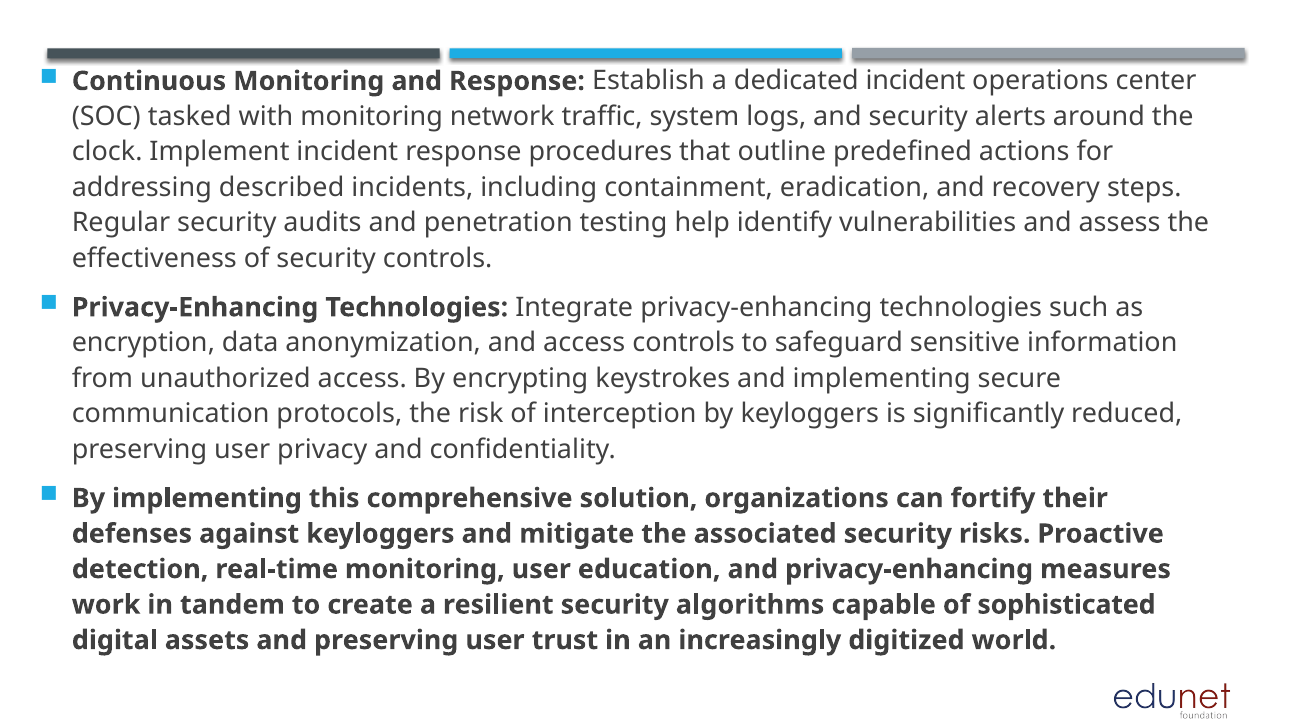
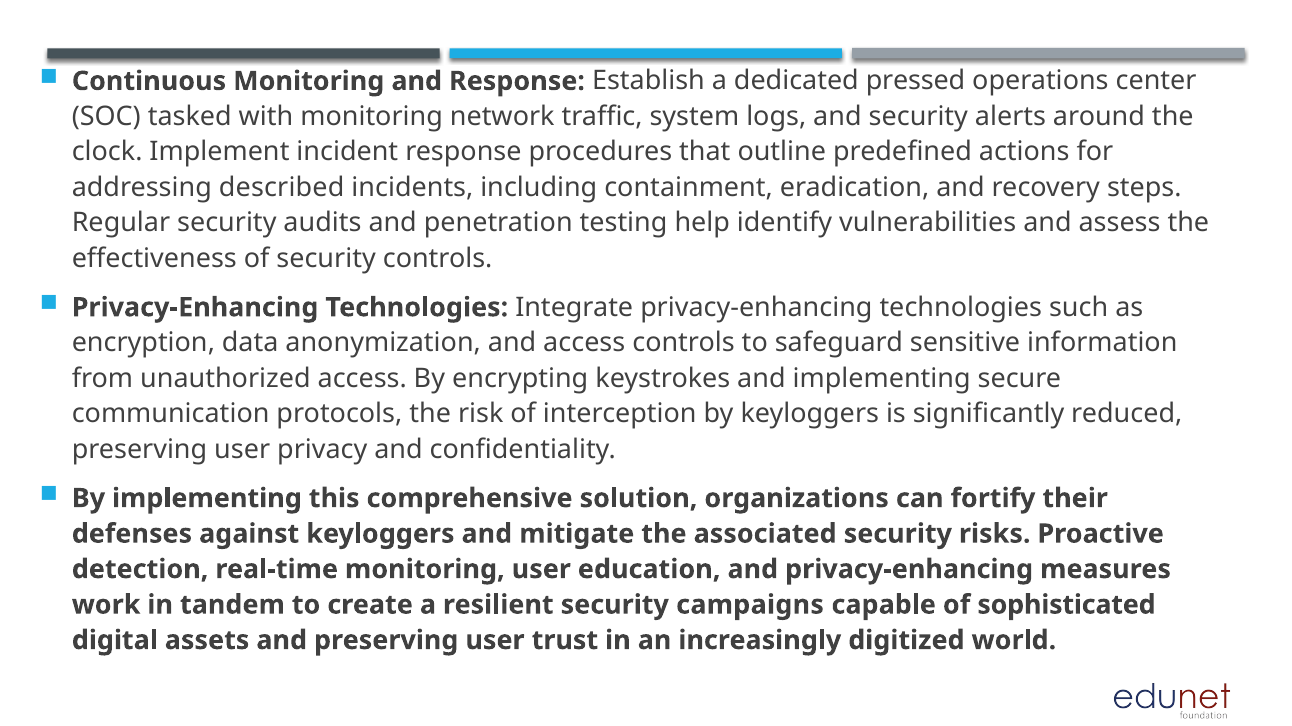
dedicated incident: incident -> pressed (916, 81)
algorithms: algorithms -> campaigns (750, 605)
